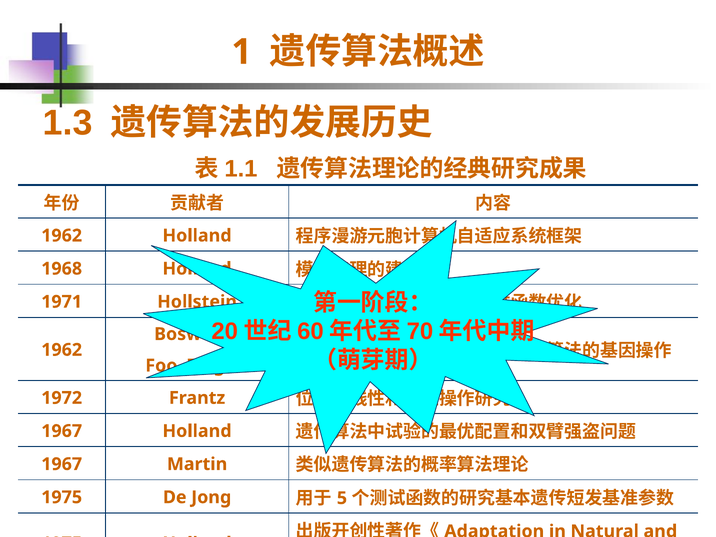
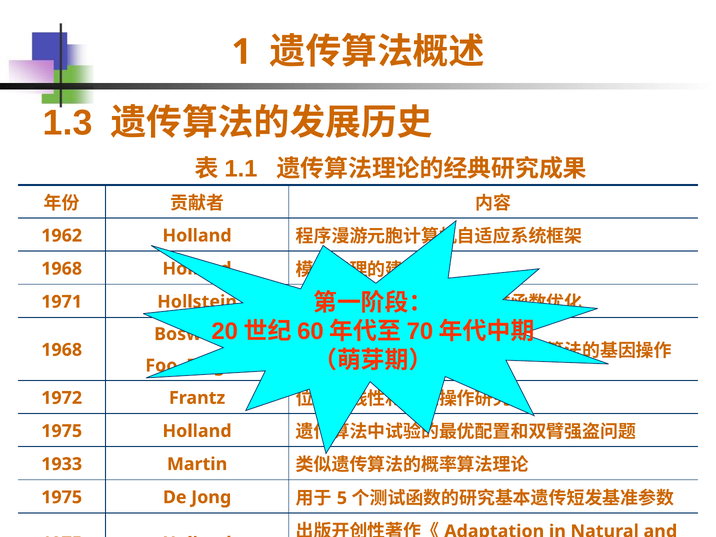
1962: 1962 -> 1968 (62, 350)
1967: 1967 -> 1975 (62, 431)
1967: 1967 -> 1933 (62, 464)
